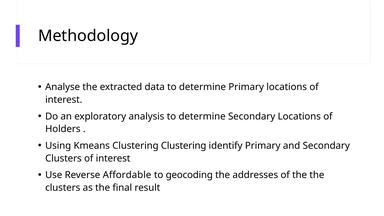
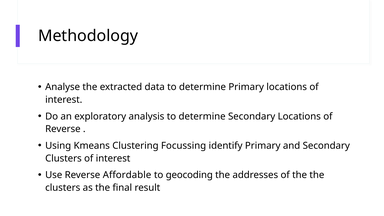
Holders: Holders -> Reverse (63, 129)
Clustering Clustering: Clustering -> Focussing (184, 146)
